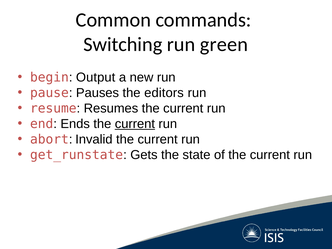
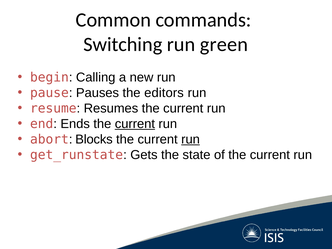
Output: Output -> Calling (96, 77)
Invalid: Invalid -> Blocks (94, 139)
run underline: none -> present (191, 139)
